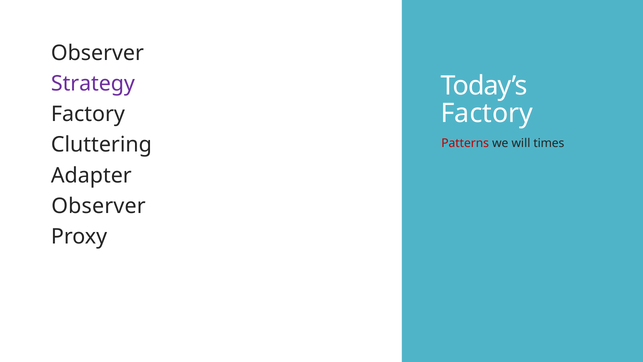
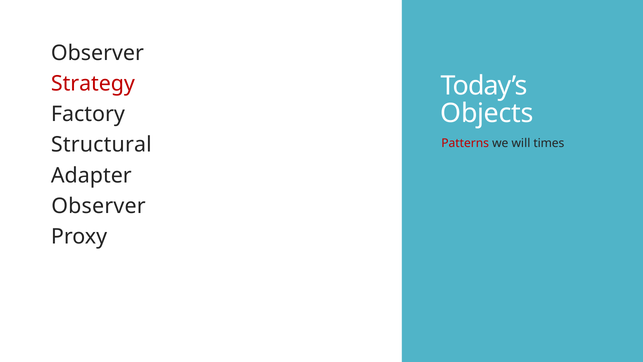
Strategy colour: purple -> red (93, 84)
Factory: Factory -> Objects (487, 113)
Cluttering: Cluttering -> Structural (101, 145)
